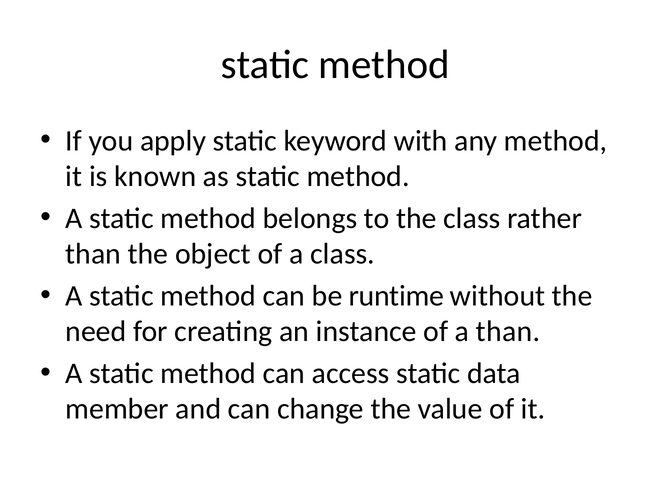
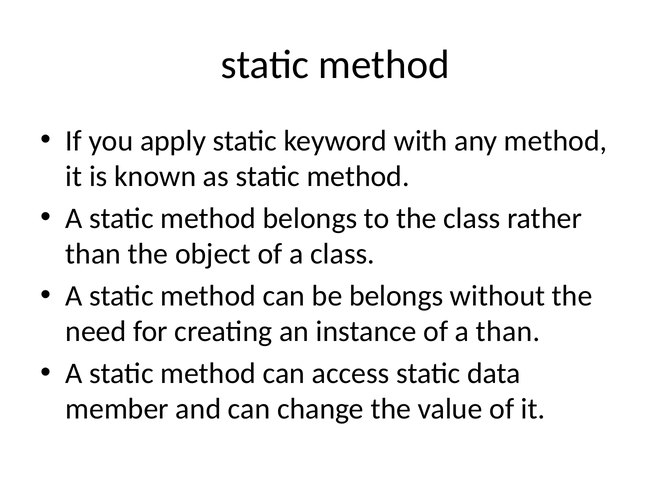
be runtime: runtime -> belongs (396, 296)
